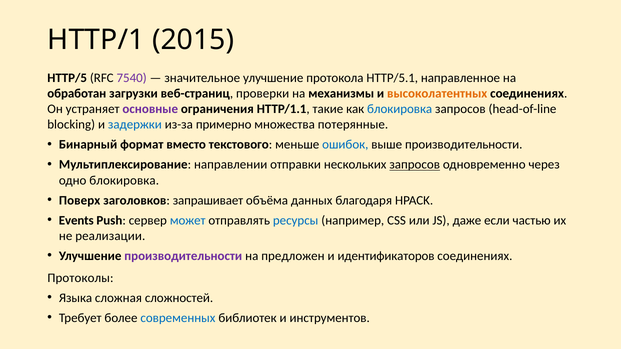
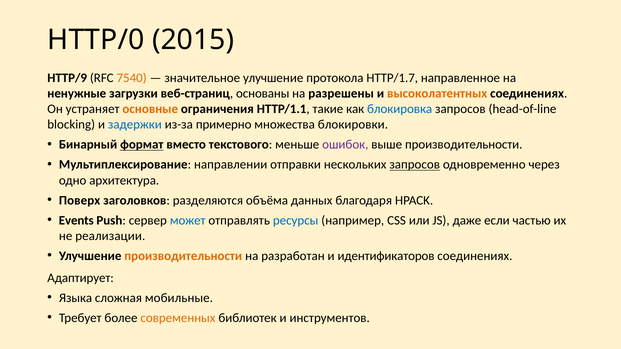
HTTP/1: HTTP/1 -> HTTP/0 (96, 40)
HTTP/5: HTTP/5 -> HTTP/9 (67, 78)
7540 colour: purple -> orange (132, 78)
HTTP/5.1: HTTP/5.1 -> HTTP/1.7 (392, 78)
обработан: обработан -> ненужные (77, 94)
проверки: проверки -> основаны (263, 94)
механизмы: механизмы -> разрешены (341, 94)
основные colour: purple -> orange (150, 109)
потерянные: потерянные -> блокировки (353, 125)
формат underline: none -> present (142, 145)
ошибок colour: blue -> purple (345, 145)
одно блокировка: блокировка -> архитектура (124, 180)
запрашивает: запрашивает -> разделяются (208, 200)
производительности colour: purple -> orange (183, 256)
предложен: предложен -> разработан (293, 256)
Протоколы: Протоколы -> Адаптирует (81, 278)
сложностей: сложностей -> мобильные (179, 298)
современных colour: blue -> orange (178, 318)
